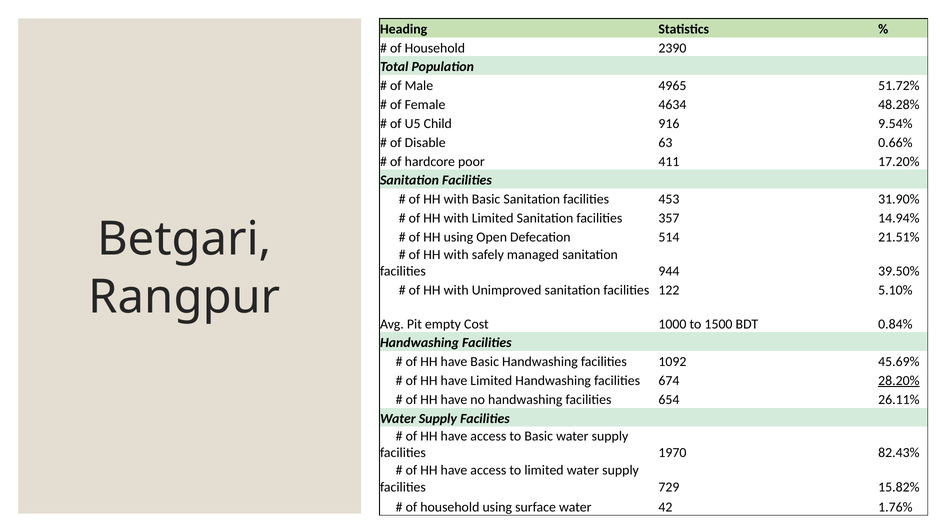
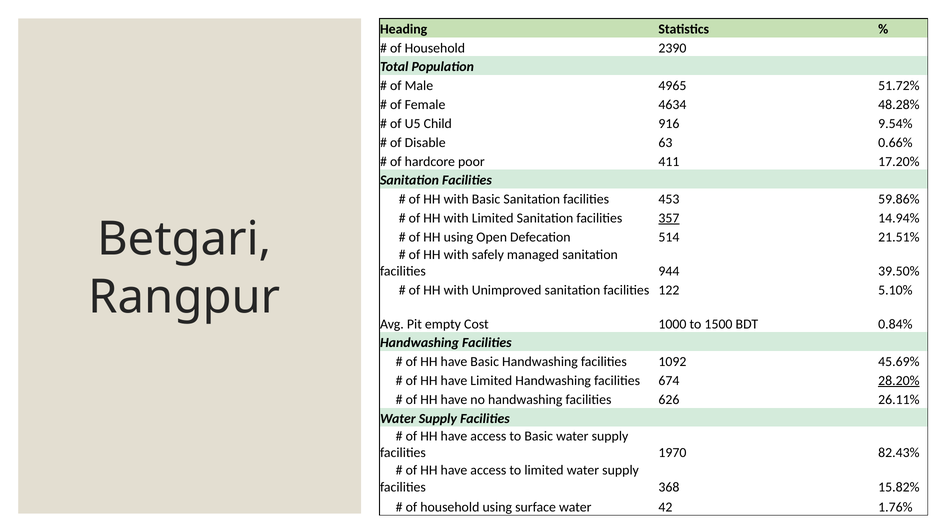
31.90%: 31.90% -> 59.86% (899, 199)
357 underline: none -> present (669, 218)
654: 654 -> 626 (669, 400)
729: 729 -> 368 (669, 487)
